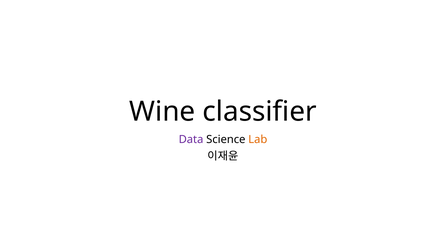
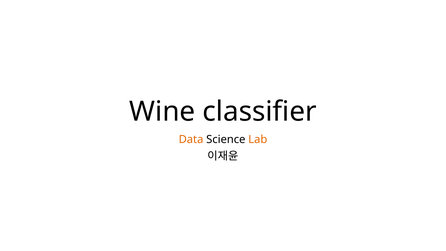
Data colour: purple -> orange (191, 139)
